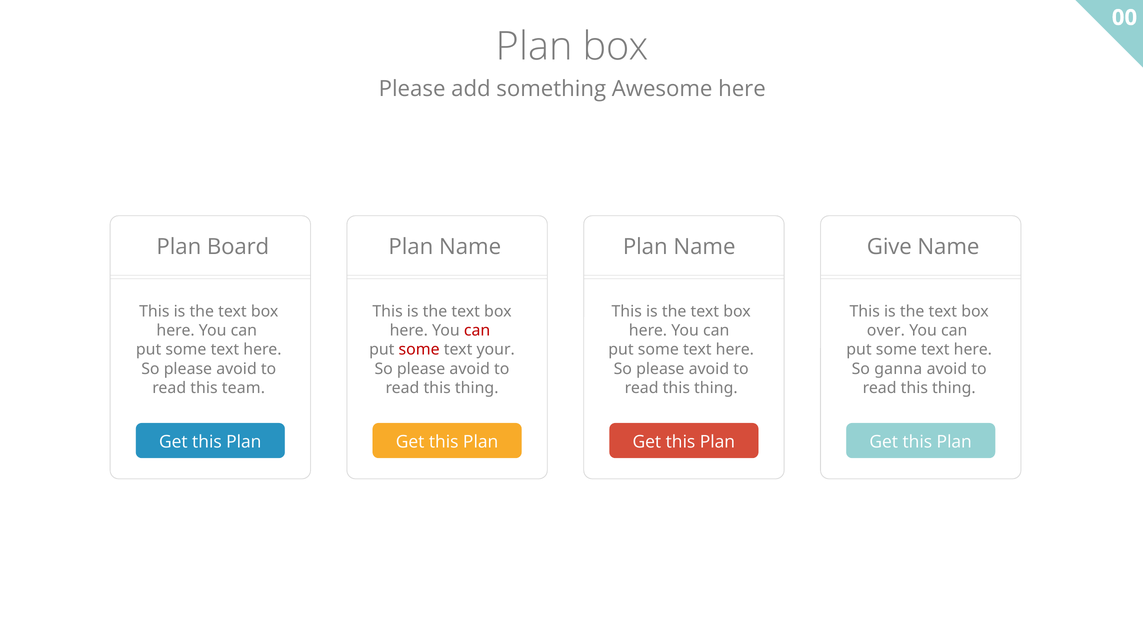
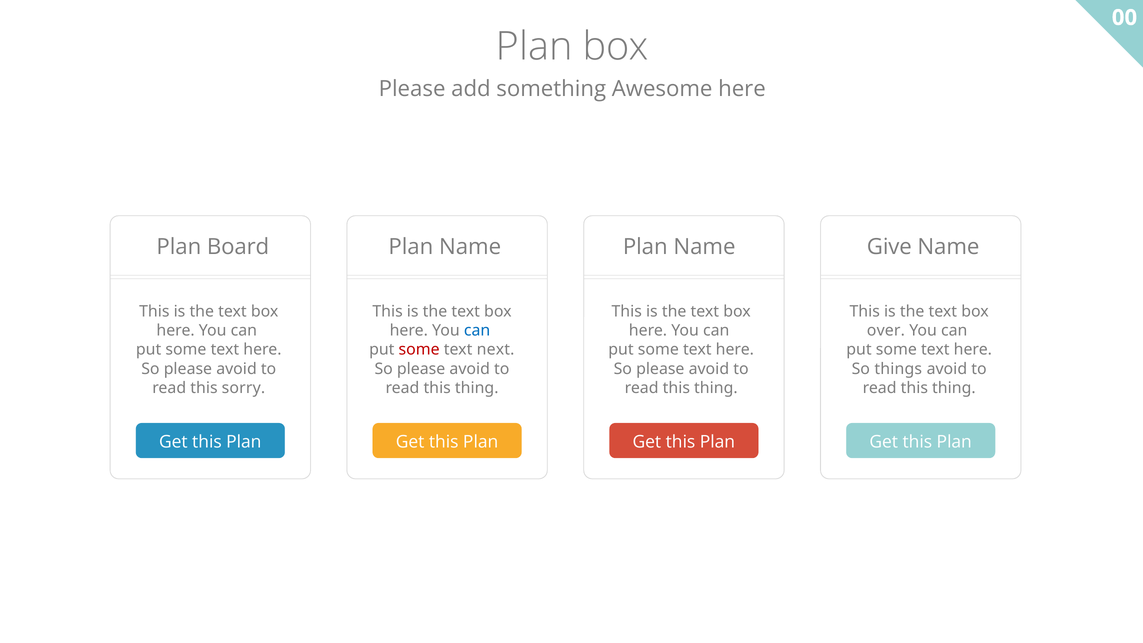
can colour: red -> blue (477, 331)
your: your -> next (496, 350)
ganna: ganna -> things (898, 369)
team: team -> sorry (243, 388)
